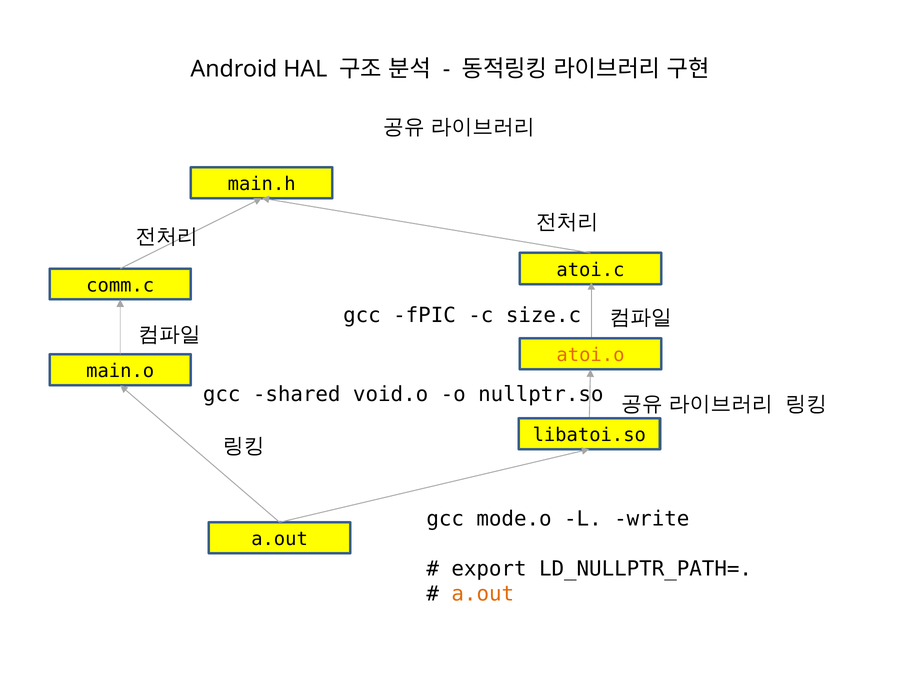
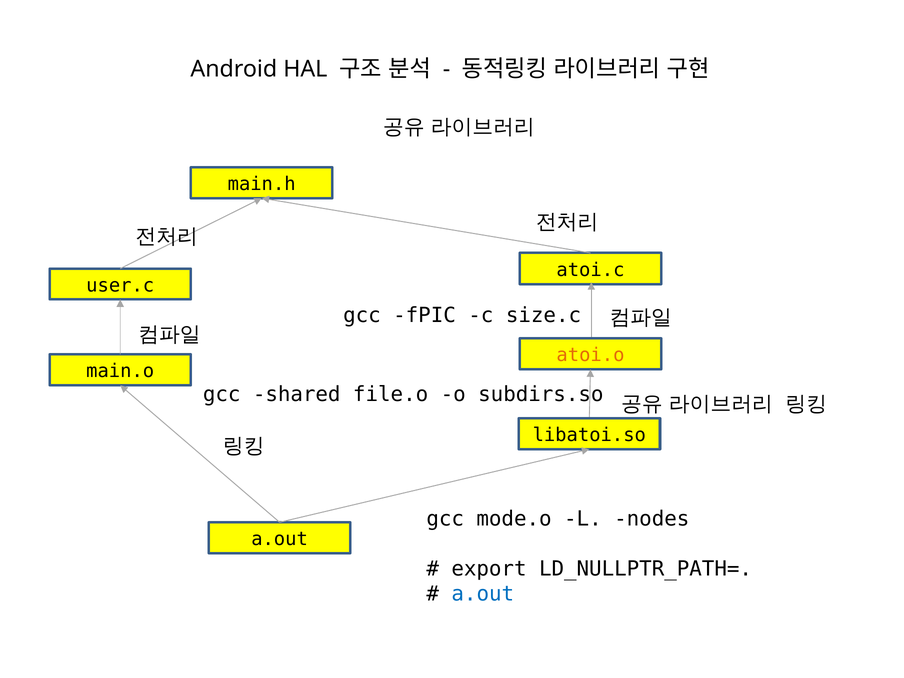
comm.c: comm.c -> user.c (120, 285)
void.o: void.o -> file.o (391, 395)
nullptr.so: nullptr.so -> subdirs.so (541, 395)
write: write -> nodes (652, 519)
a.out colour: orange -> blue (483, 594)
